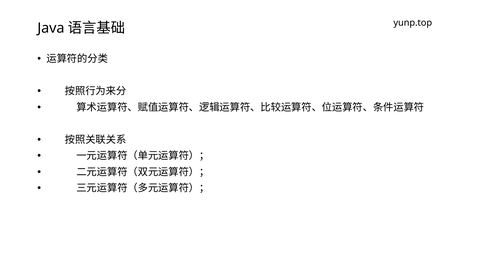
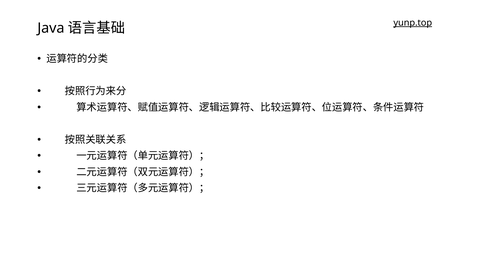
yunp.top underline: none -> present (413, 23)
